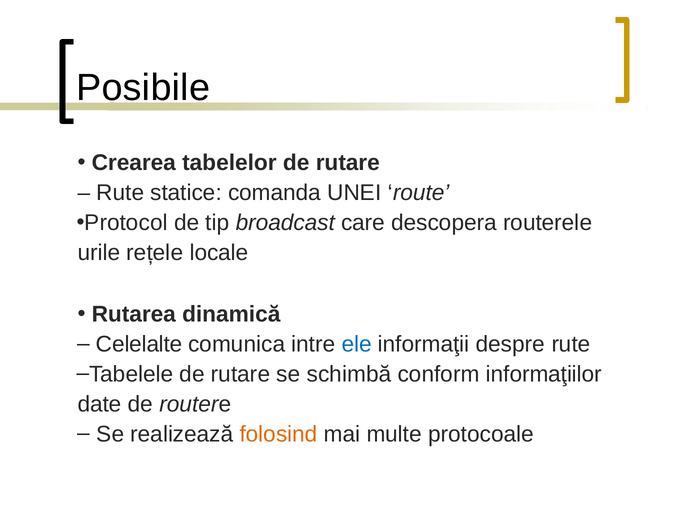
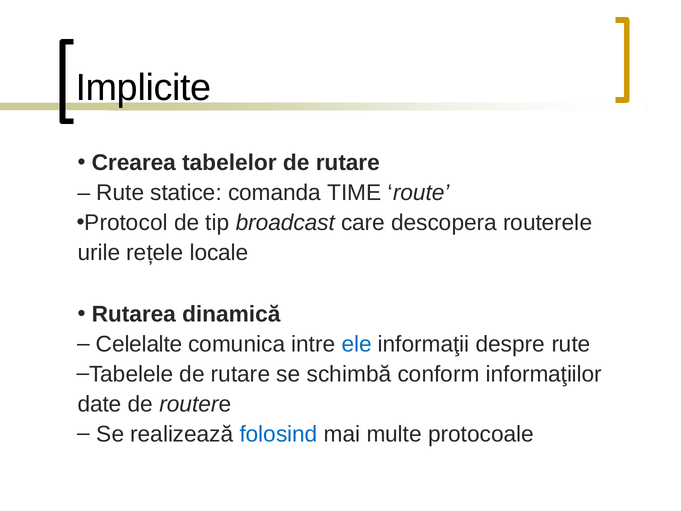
Posibile: Posibile -> Implicite (143, 88)
UNEI: UNEI -> TIME (354, 193)
folosind colour: orange -> blue (279, 434)
